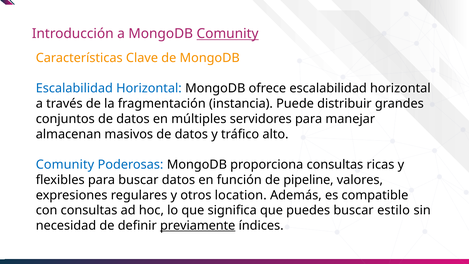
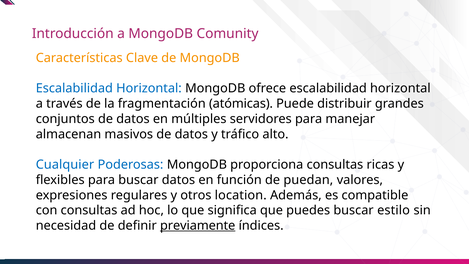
Comunity underline: present -> none (228, 34)
instancia: instancia -> atómicas (241, 104)
Comunity: Comunity -> Cualquier (65, 165)
pipeline: pipeline -> puedan (308, 180)
